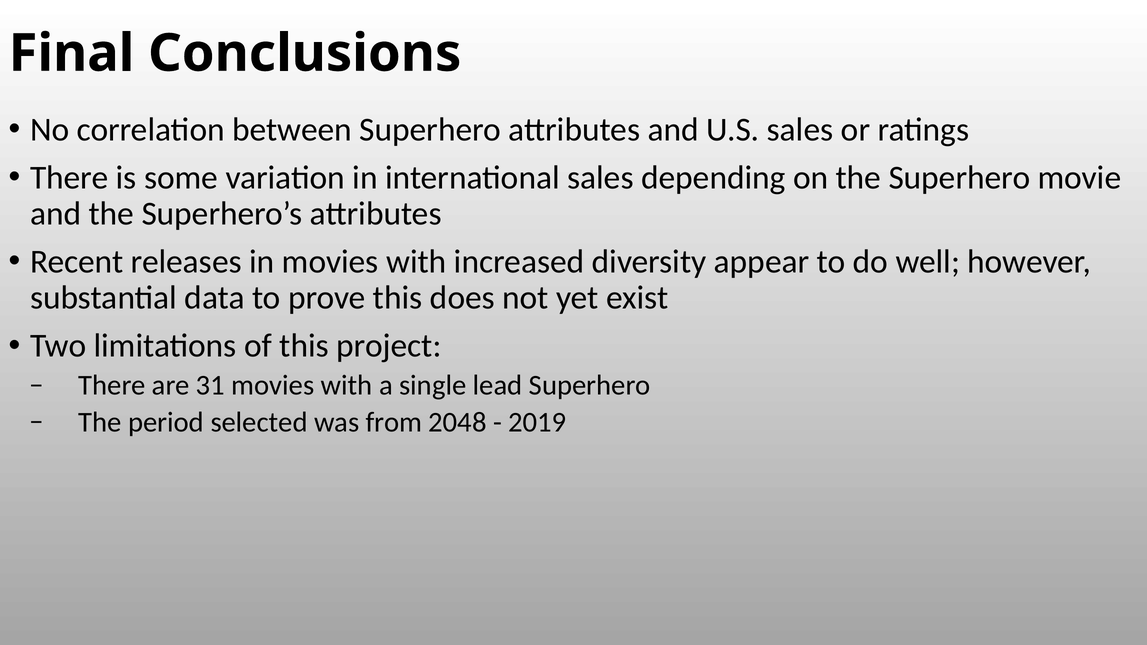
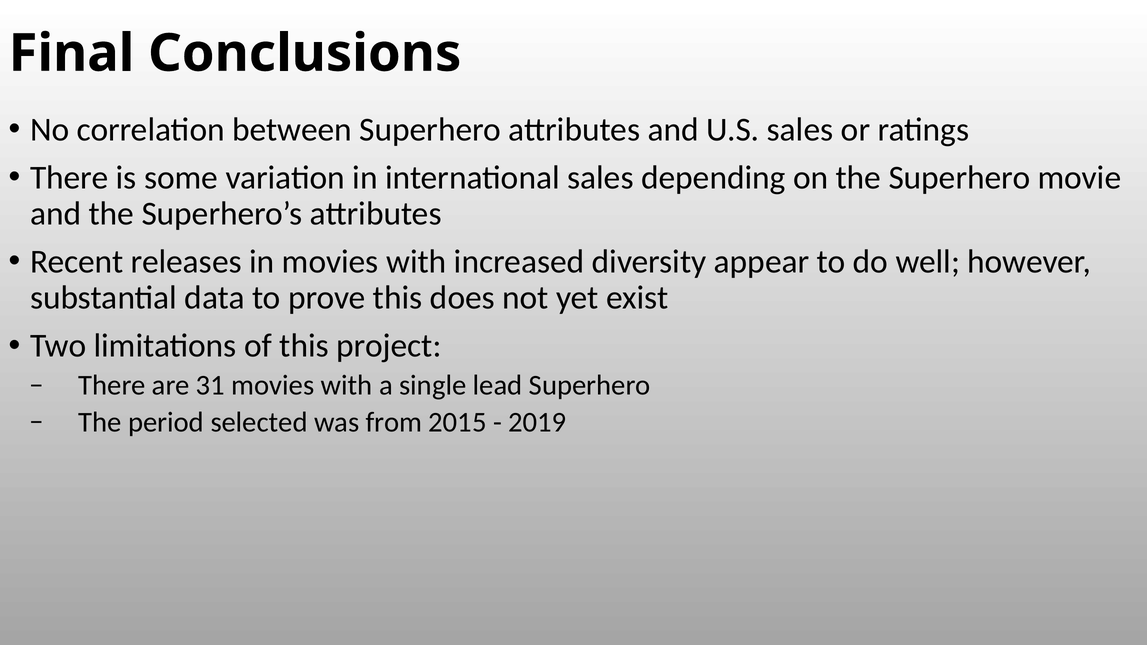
2048: 2048 -> 2015 (457, 422)
